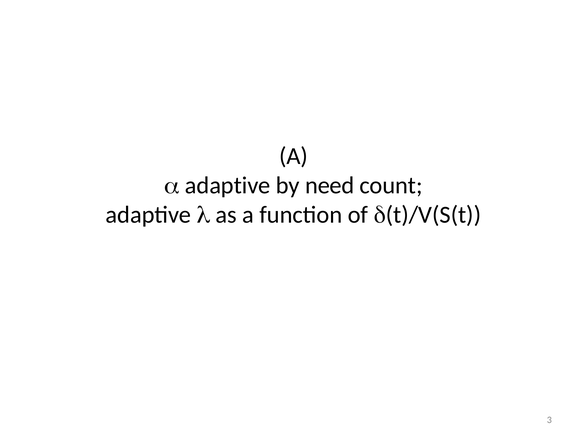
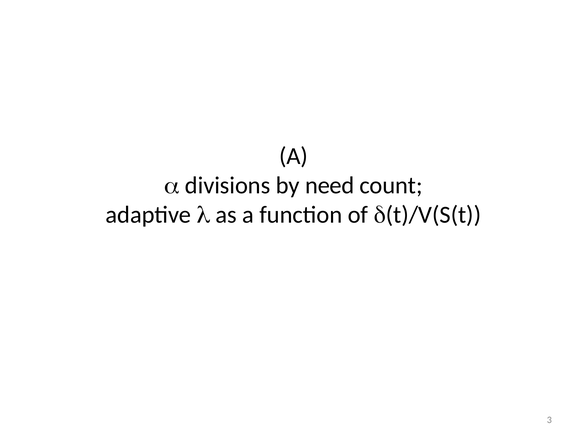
adaptive: adaptive -> divisions (228, 186)
